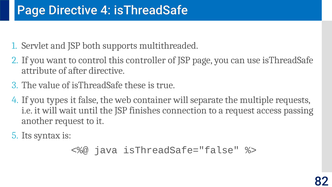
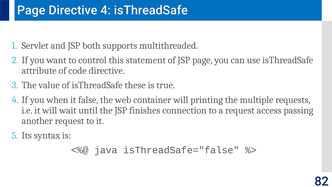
controller: controller -> statement (146, 60)
after: after -> code (77, 71)
types: types -> when (57, 100)
separate: separate -> printing (207, 100)
